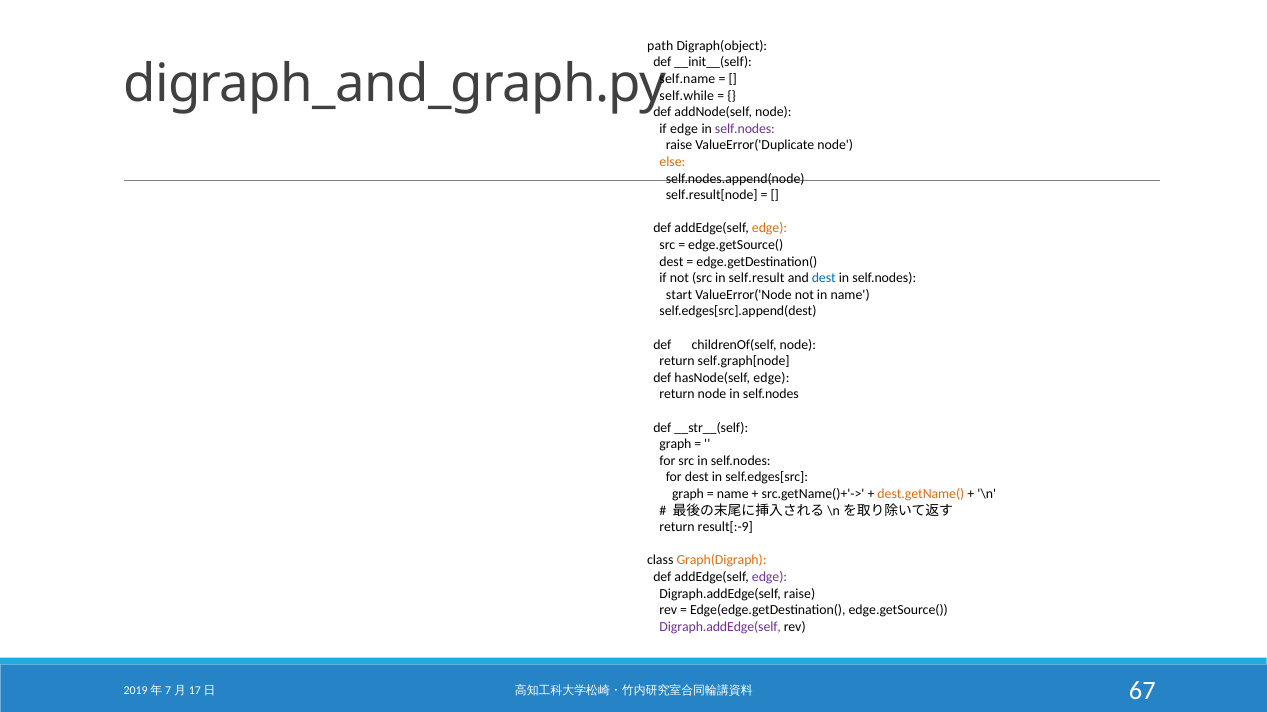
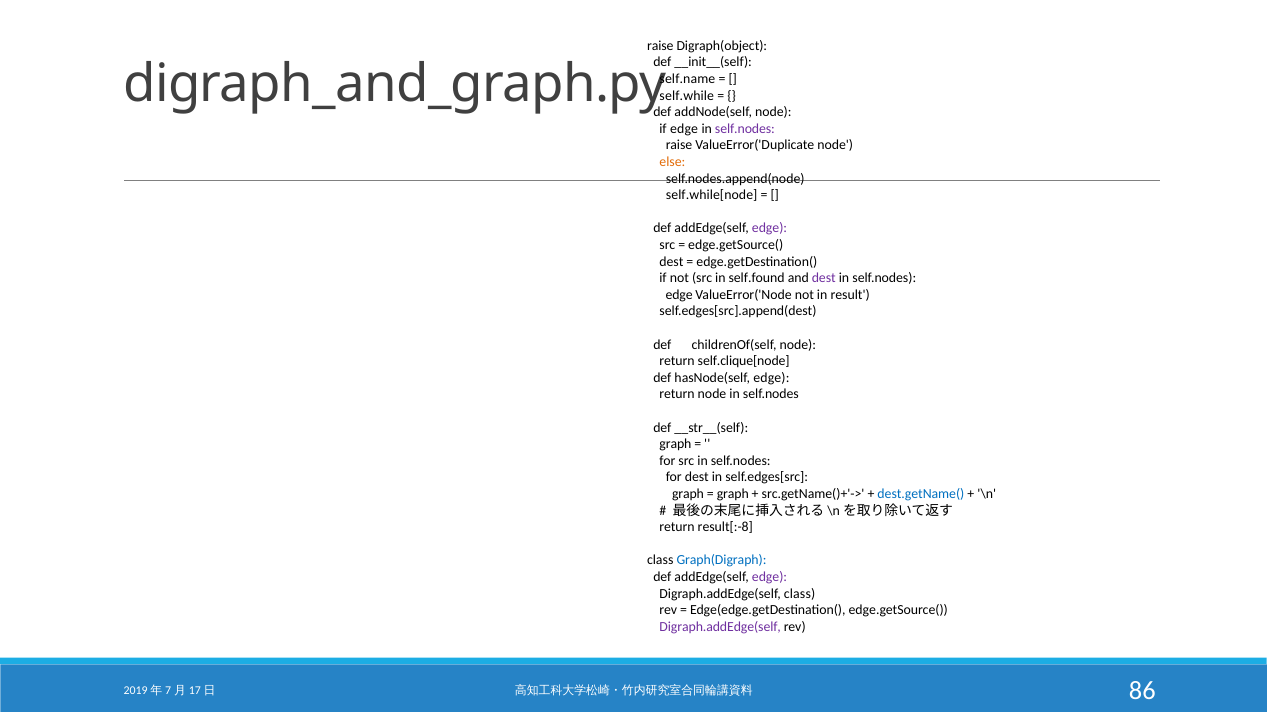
path: path -> raise (660, 46)
self.result[node: self.result[node -> self.while[node (712, 195)
edge colour: orange -> purple (770, 229)
self.result: self.result -> self.found (757, 278)
dest colour: blue -> purple (824, 278)
start: start -> edge (679, 295)
in name: name -> result (850, 295)
self.graph[node: self.graph[node -> self.clique[node (744, 361)
name: name -> graph (733, 494)
dest.getName( colour: orange -> blue (921, 494)
result[:-9: result[:-9 -> result[:-8 (725, 528)
Graph(Digraph colour: orange -> blue (721, 561)
Digraph.addEdge(self raise: raise -> class (800, 594)
67: 67 -> 86 (1142, 692)
